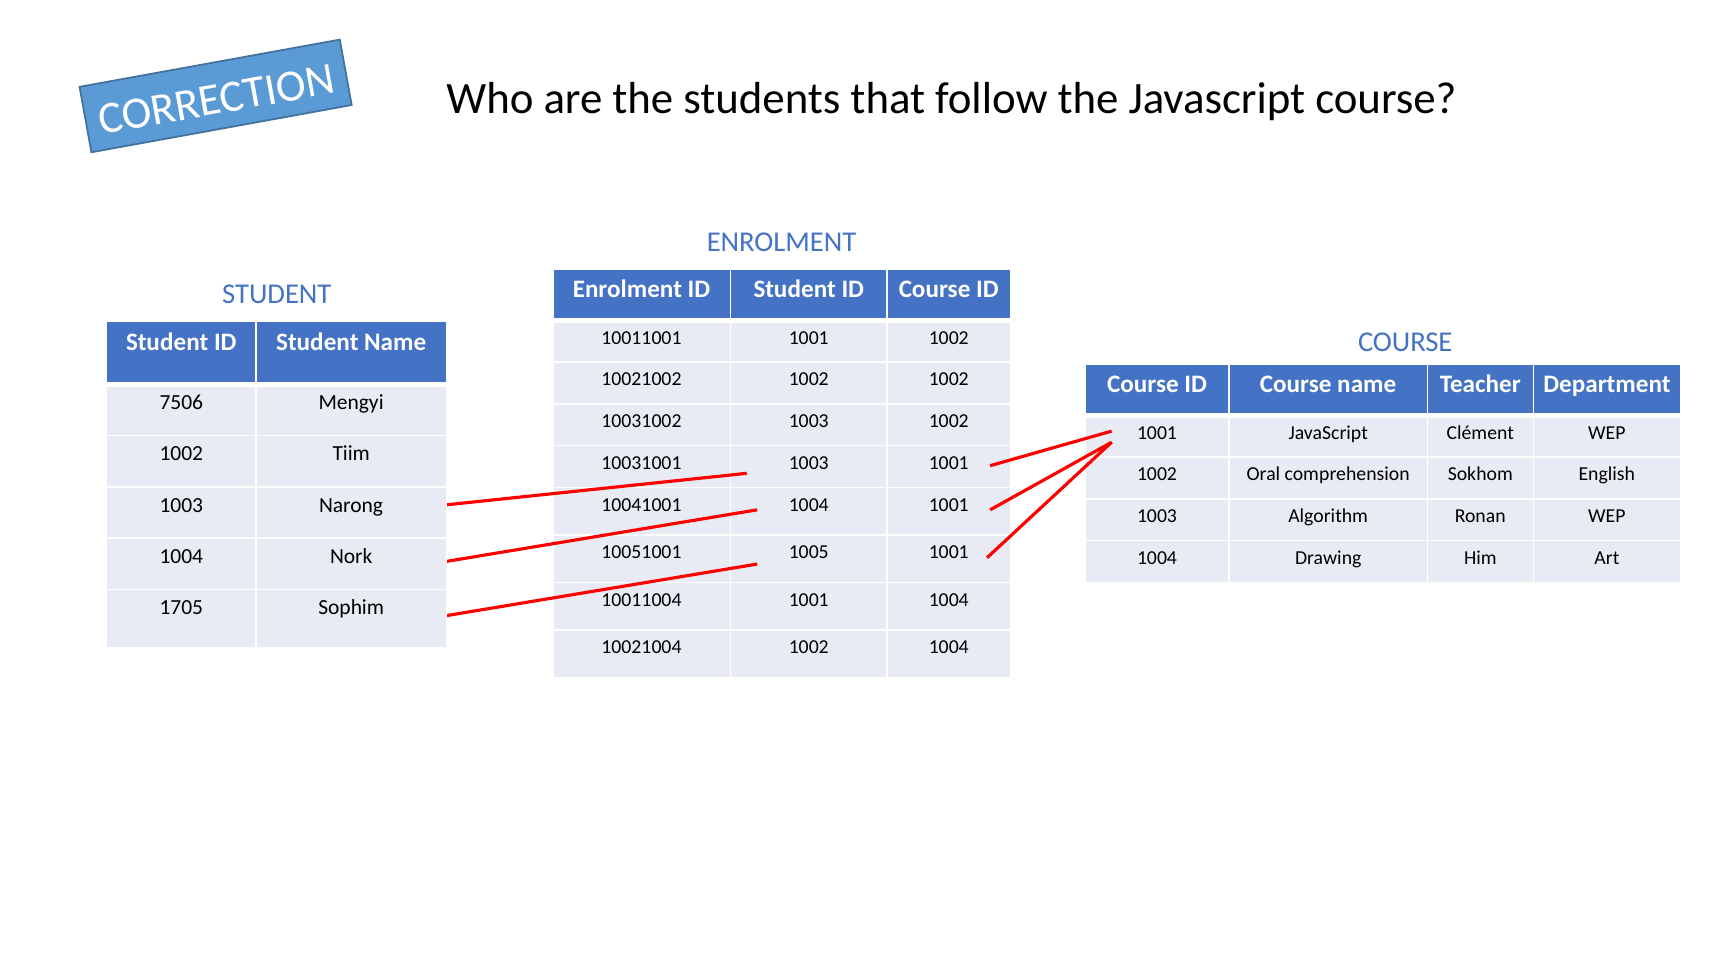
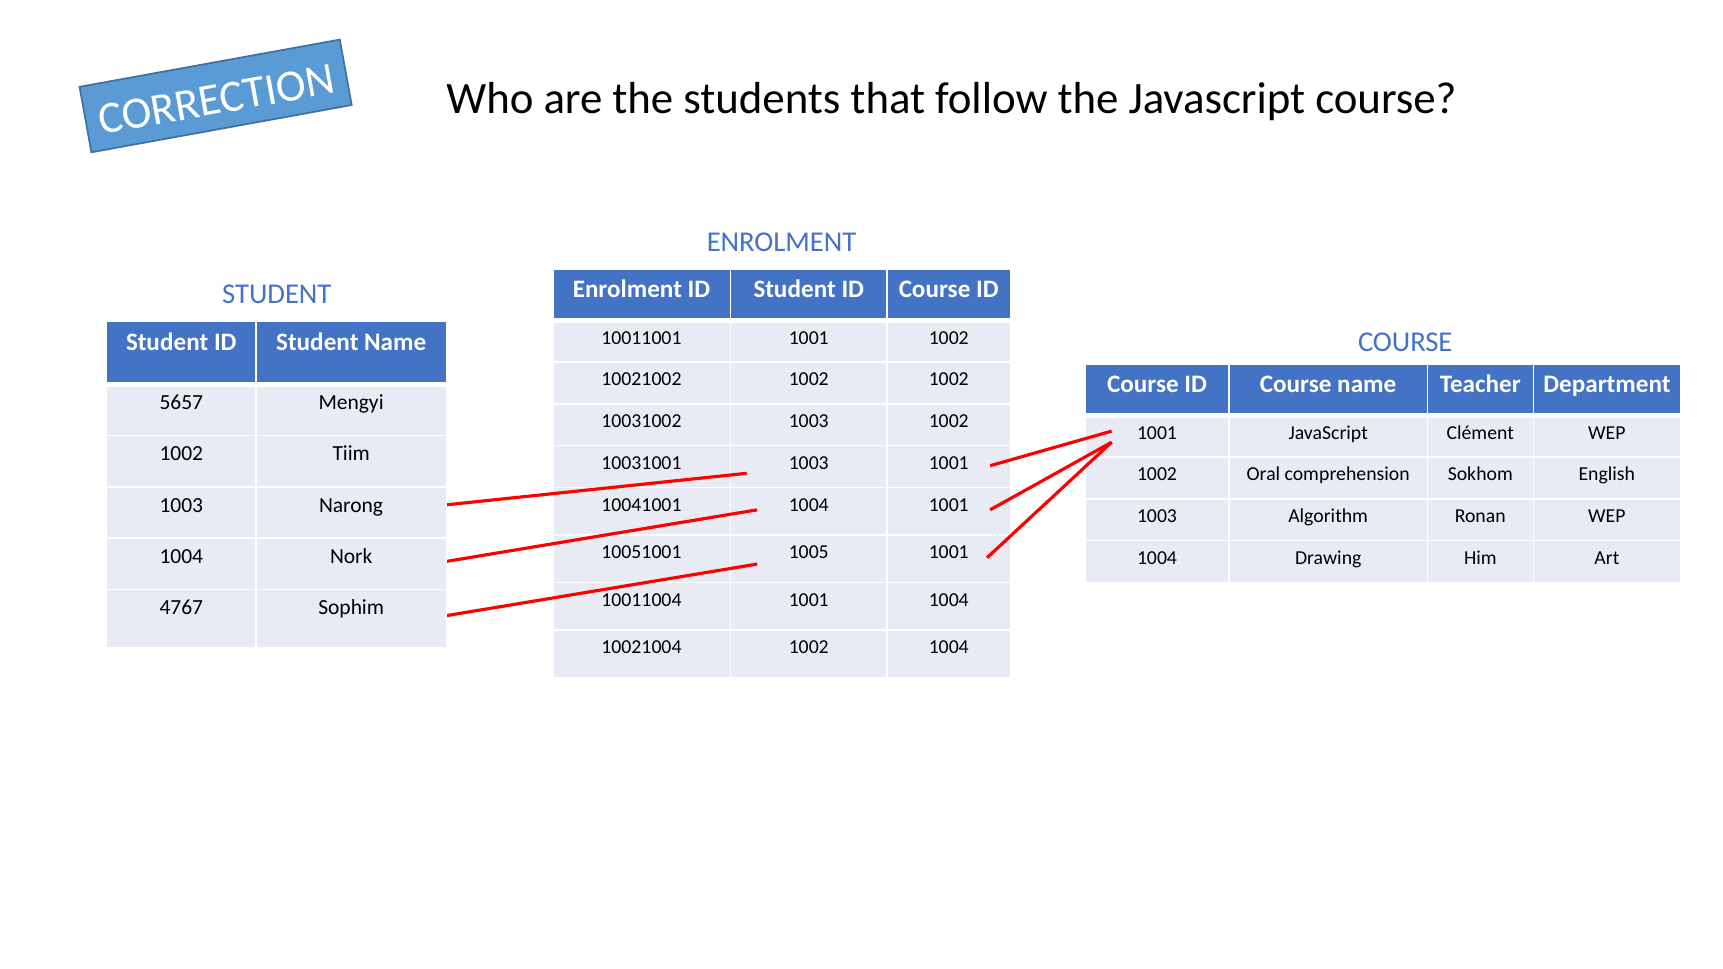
7506: 7506 -> 5657 (181, 402)
1705: 1705 -> 4767 (181, 608)
